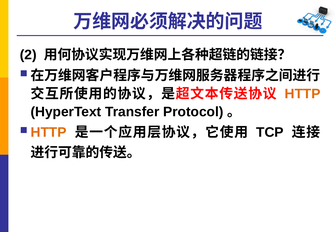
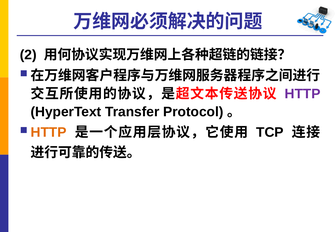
HTTP colour: orange -> purple (303, 94)
